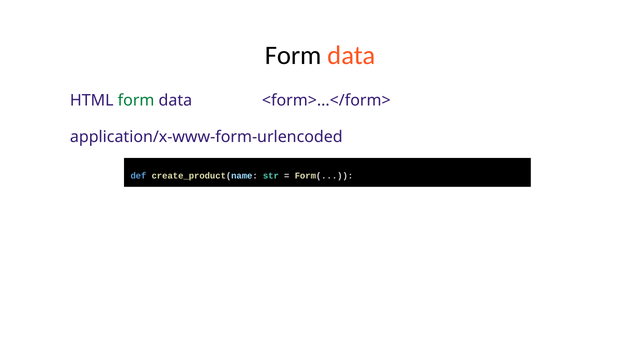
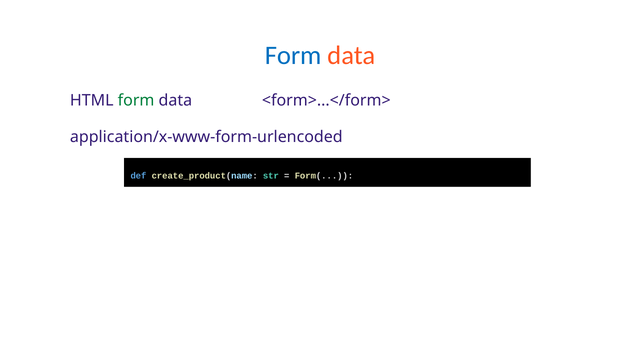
Form colour: black -> blue (293, 55)
